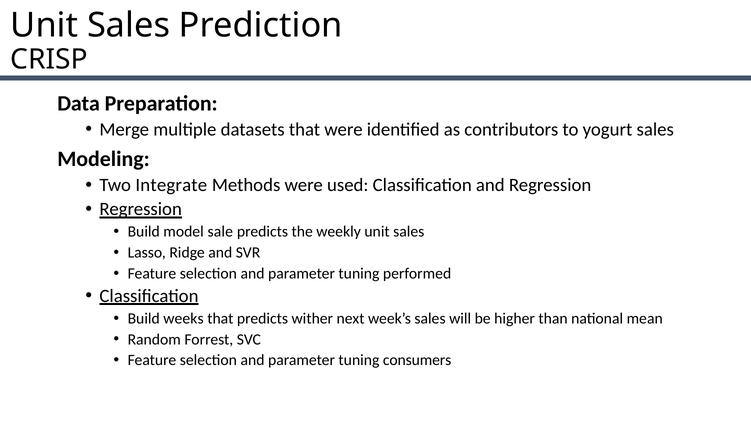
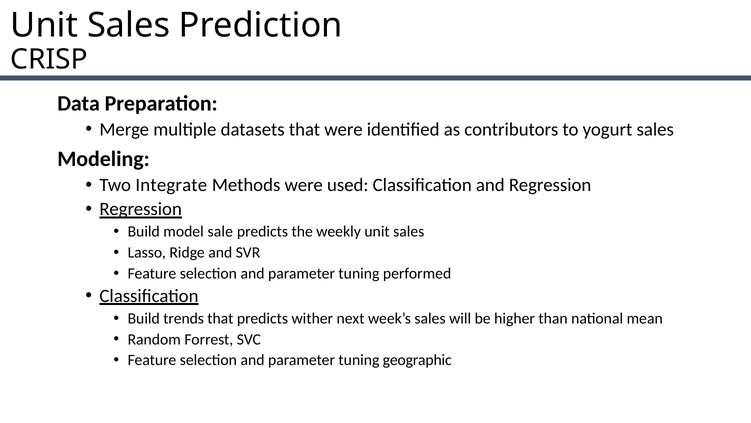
weeks: weeks -> trends (184, 318)
consumers: consumers -> geographic (417, 360)
